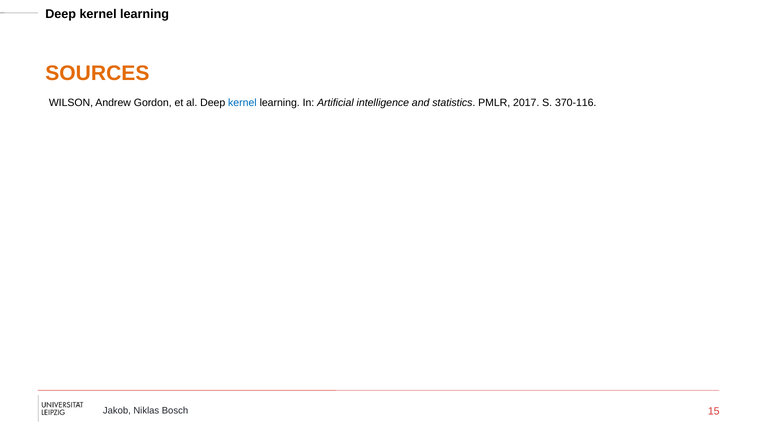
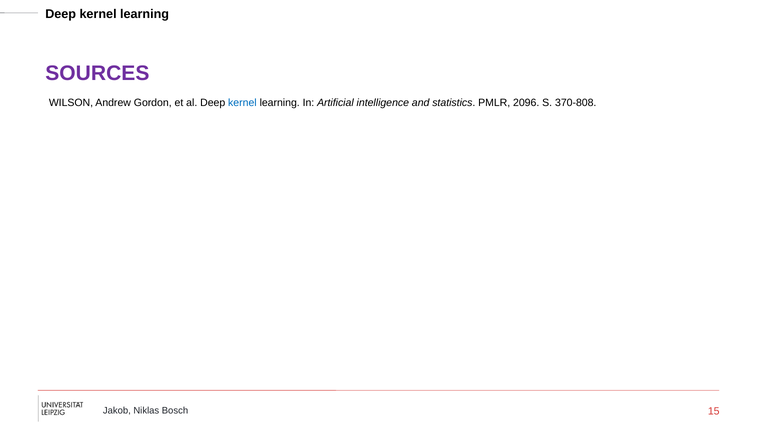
SOURCES colour: orange -> purple (97, 73)
2017: 2017 -> 2096 (526, 103)
370-116: 370-116 -> 370-808 (576, 103)
